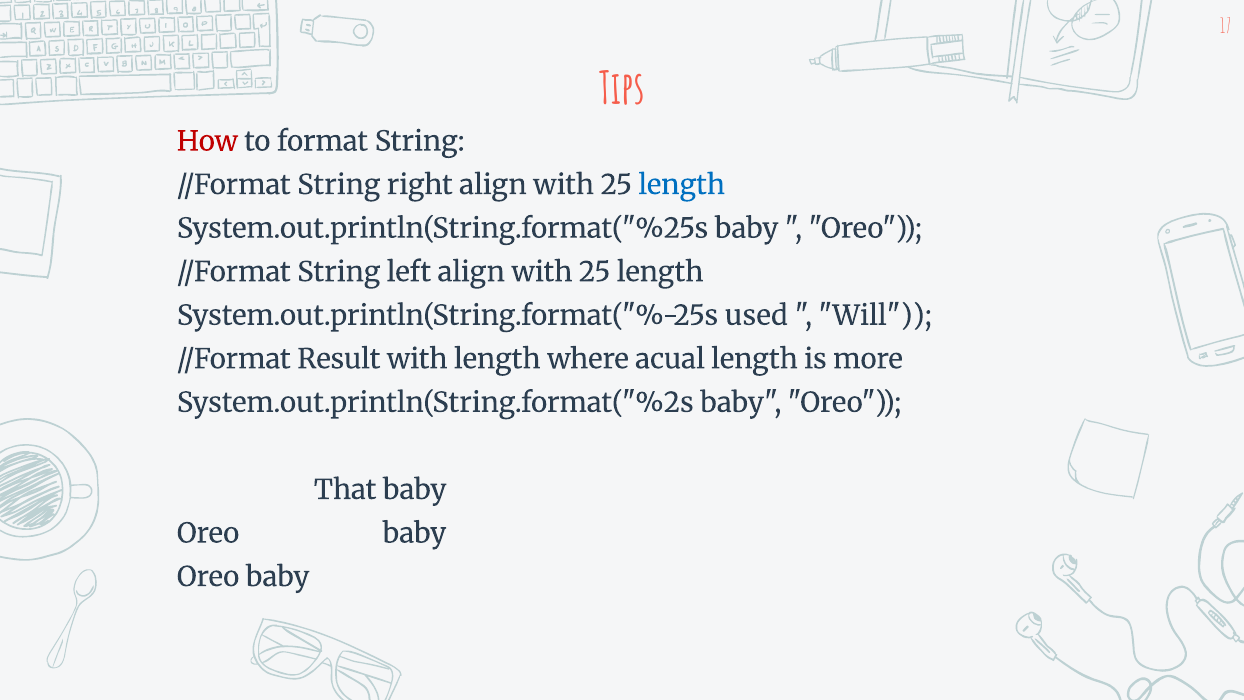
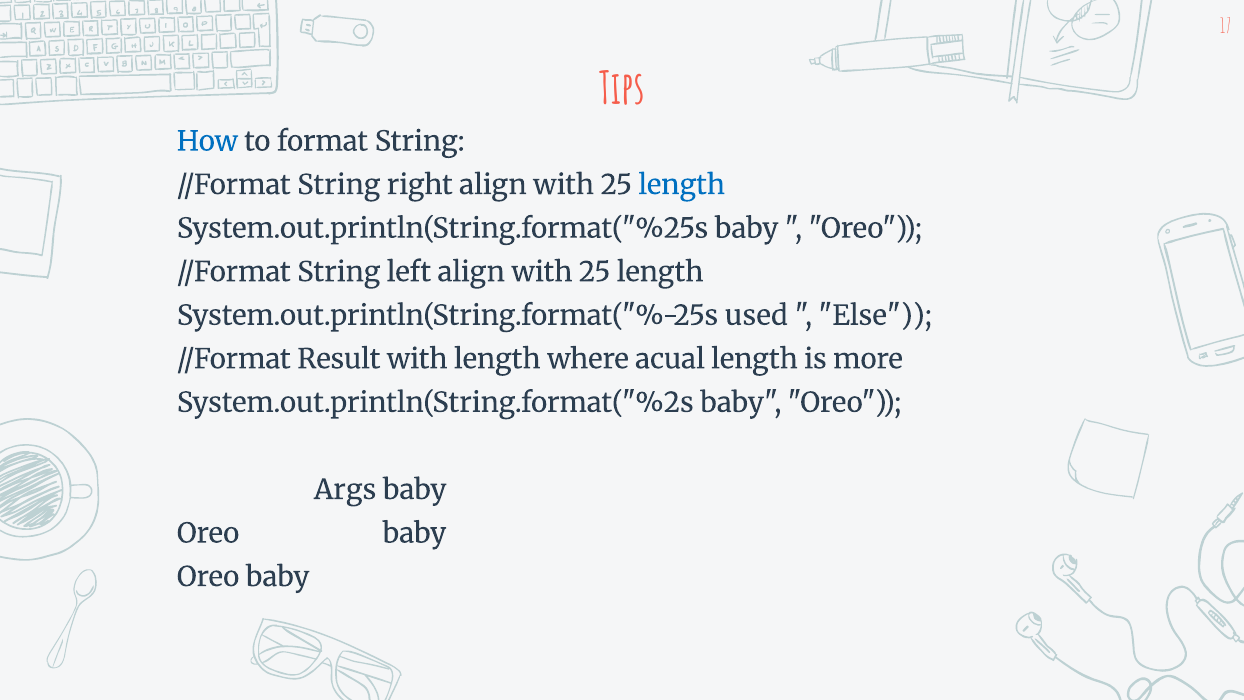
How colour: red -> blue (207, 141)
Will: Will -> Else (875, 316)
That: That -> Args (345, 490)
